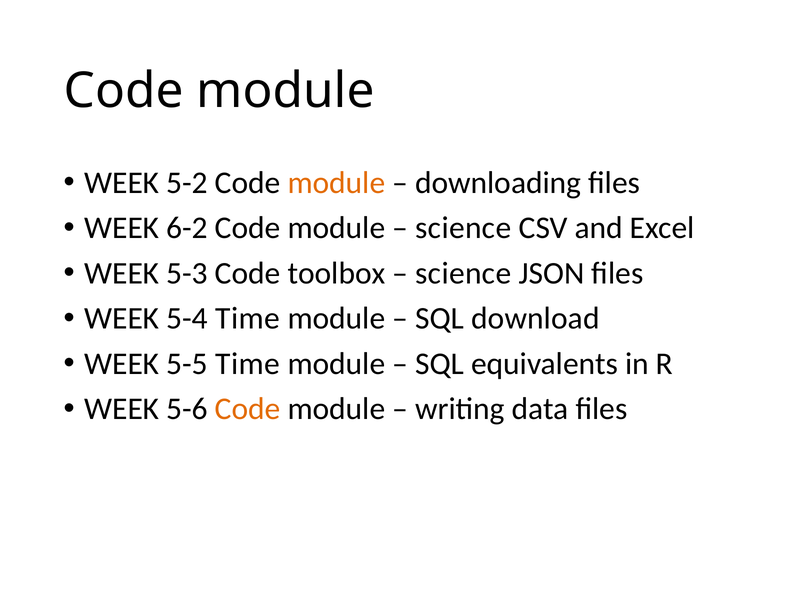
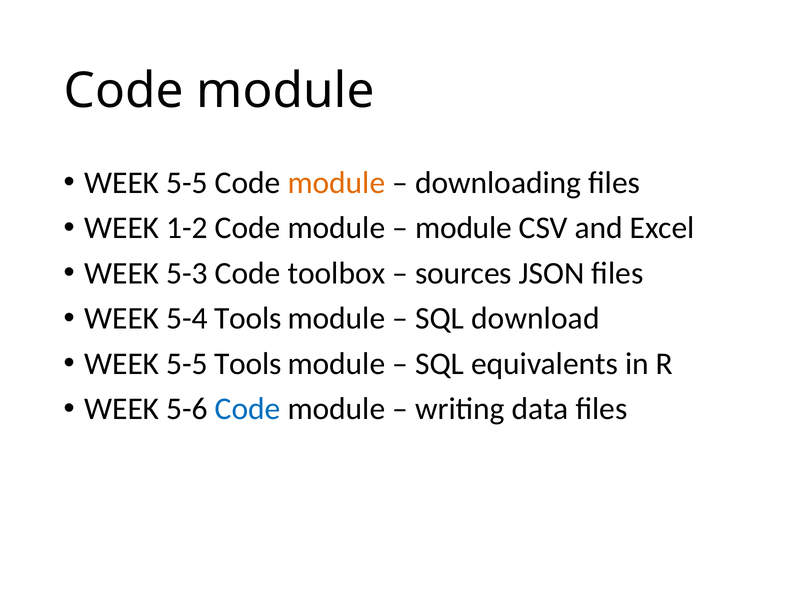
5-2: 5-2 -> 5-5 (187, 183)
6-2: 6-2 -> 1-2 (187, 228)
science: science -> module (464, 228)
science: science -> sources (464, 273)
5-4 Time: Time -> Tools (248, 319)
5-5 Time: Time -> Tools (248, 364)
Code colour: orange -> blue (248, 409)
